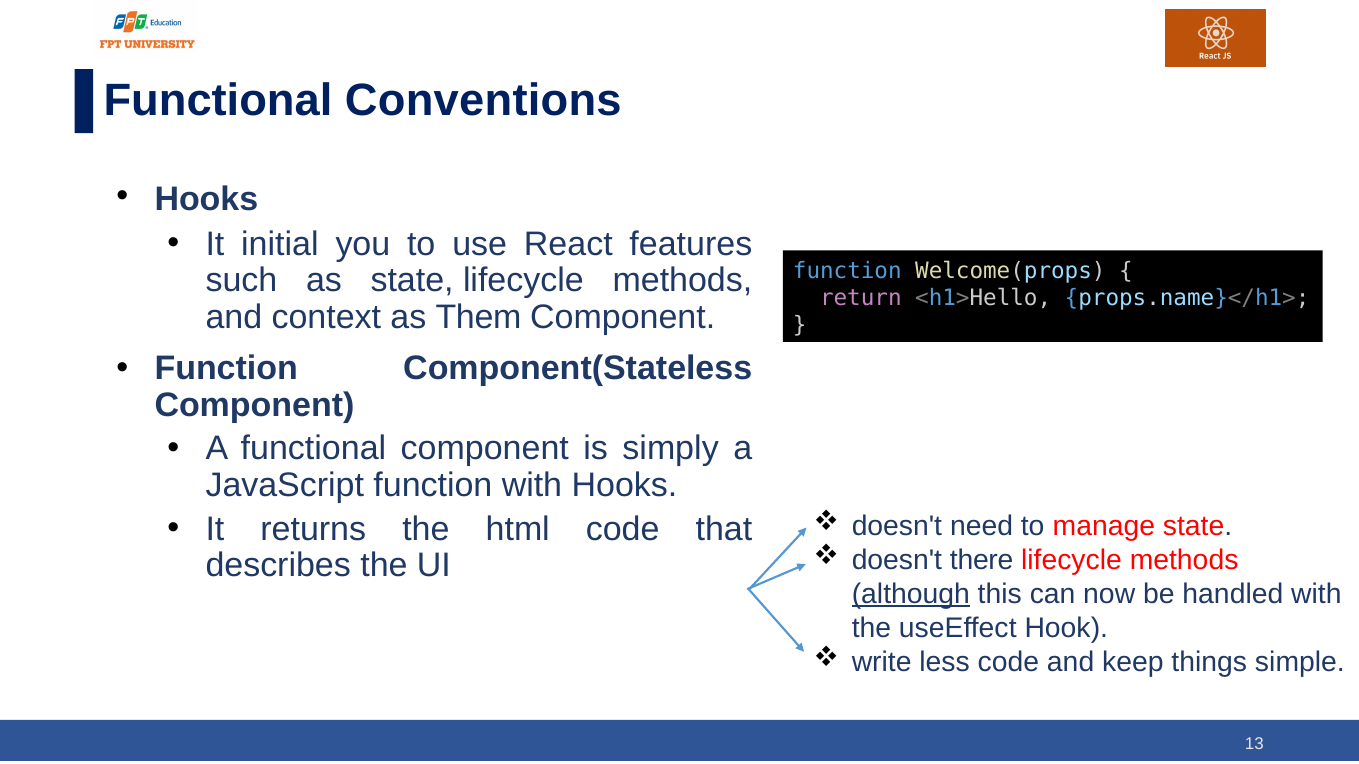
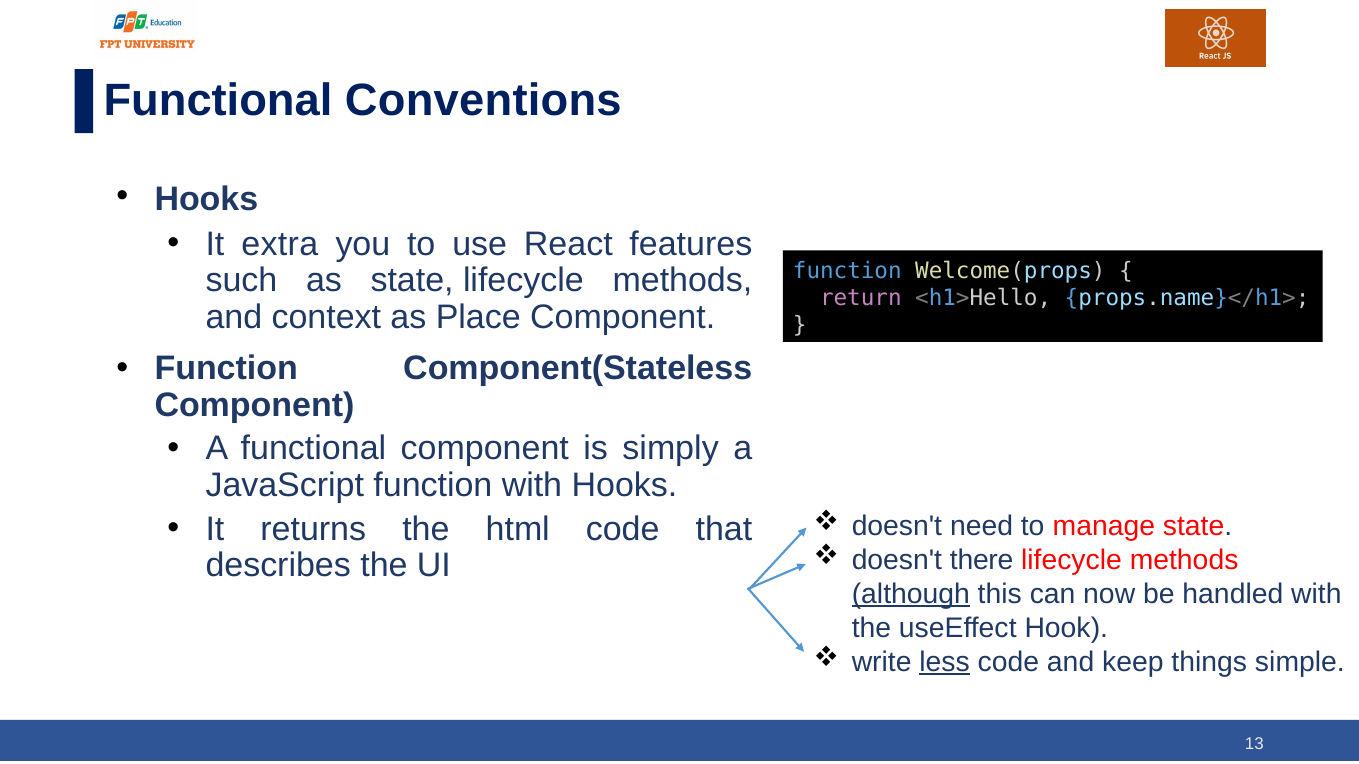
initial: initial -> extra (280, 244)
Them: Them -> Place (478, 318)
less underline: none -> present (945, 662)
